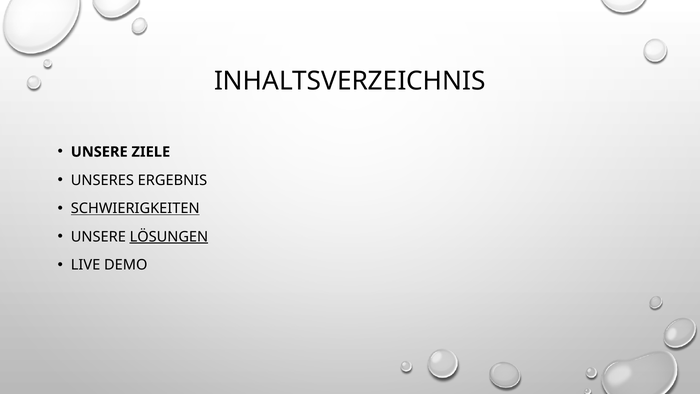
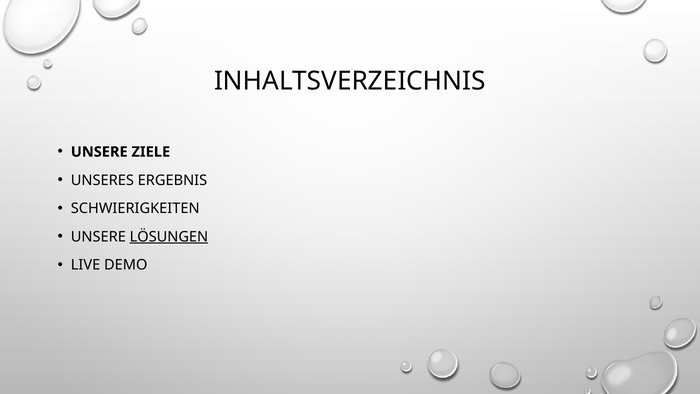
SCHWIERIGKEITEN underline: present -> none (135, 208)
